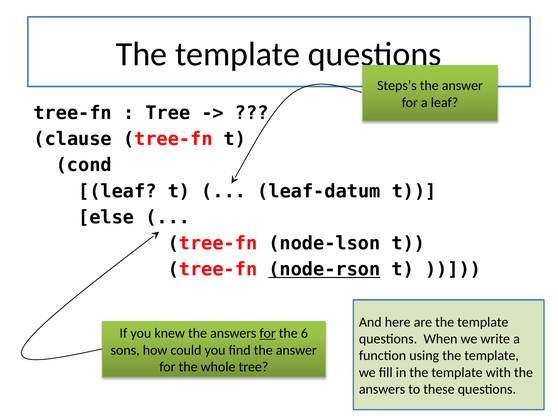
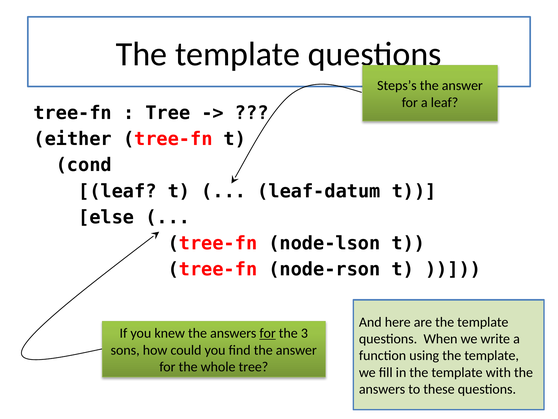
clause: clause -> either (73, 139)
node-rson underline: present -> none (324, 269)
the 6: 6 -> 3 (304, 333)
